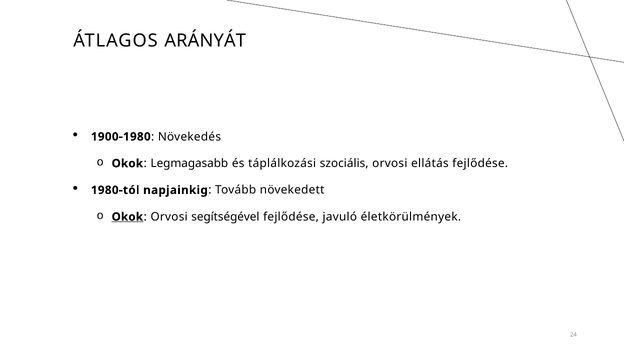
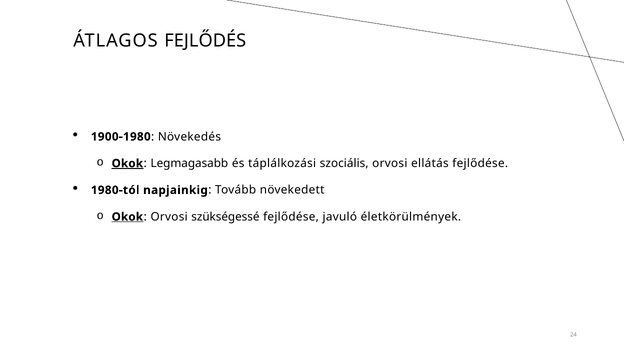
ARÁNYÁT: ARÁNYÁT -> FEJLŐDÉS (205, 41)
Okok underline: none -> present (127, 163)
segítségével: segítségével -> szükségessé (225, 217)
